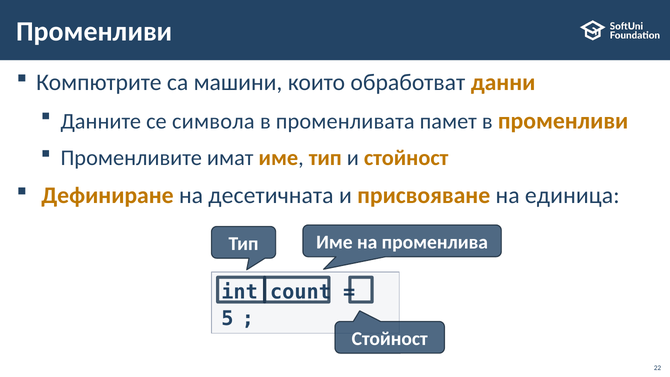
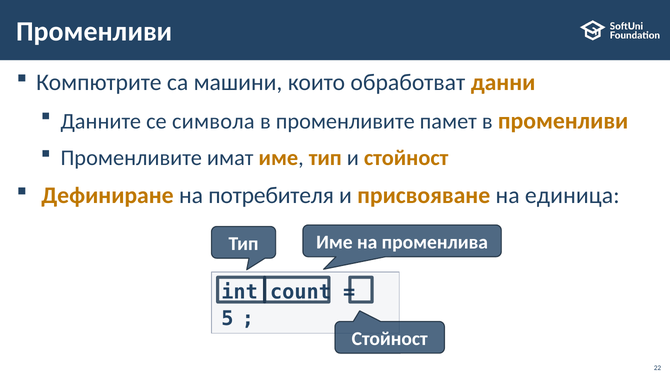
в променливата: променливата -> променливите (345, 121)
десетичната: десетичната -> потребителя (271, 196)
